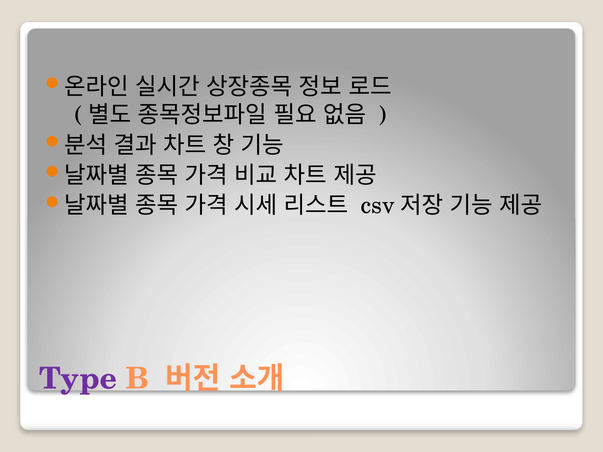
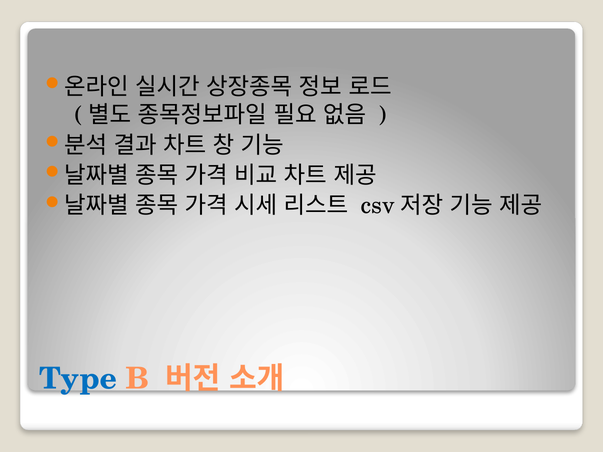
Type colour: purple -> blue (78, 379)
